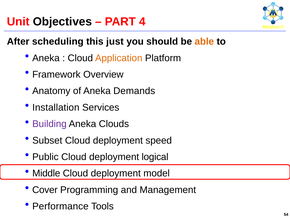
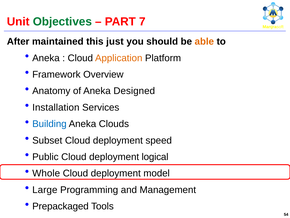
Objectives colour: black -> green (62, 22)
4: 4 -> 7 (142, 22)
scheduling: scheduling -> maintained (58, 41)
Demands: Demands -> Designed (134, 91)
Building colour: purple -> blue (49, 124)
Middle: Middle -> Whole (46, 173)
Cover: Cover -> Large (45, 189)
Performance: Performance -> Prepackaged (60, 206)
